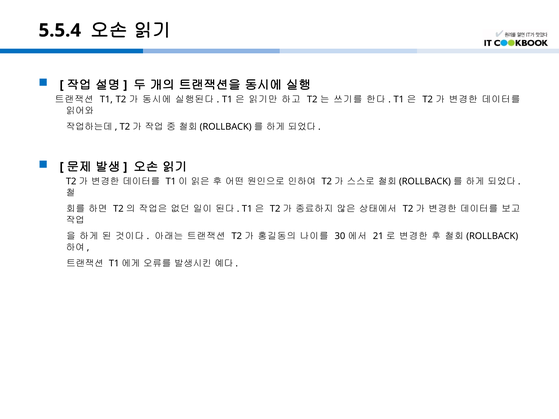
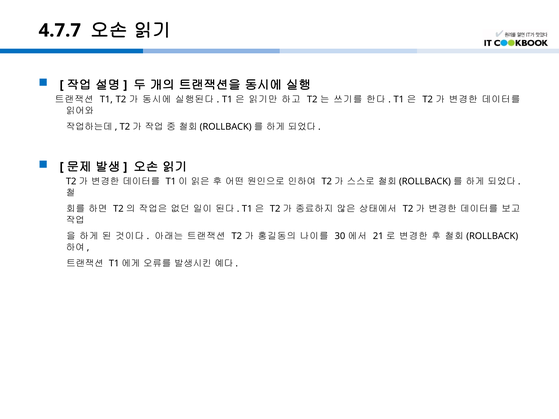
5.5.4: 5.5.4 -> 4.7.7 (60, 30)
